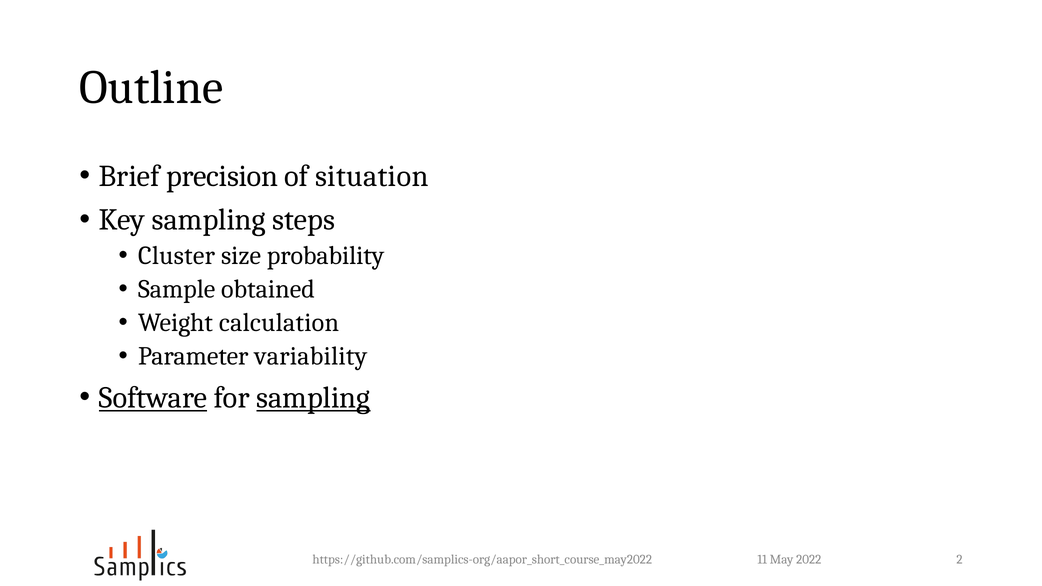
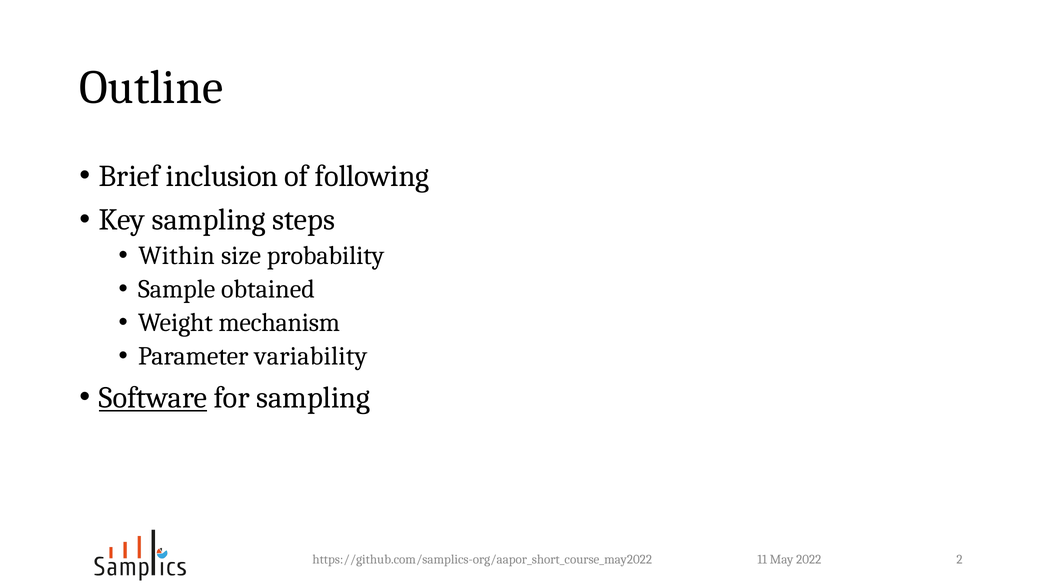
precision: precision -> inclusion (222, 176)
situation: situation -> following (372, 176)
Cluster: Cluster -> Within (177, 256)
calculation: calculation -> mechanism (279, 323)
sampling underline: present -> none (313, 398)
